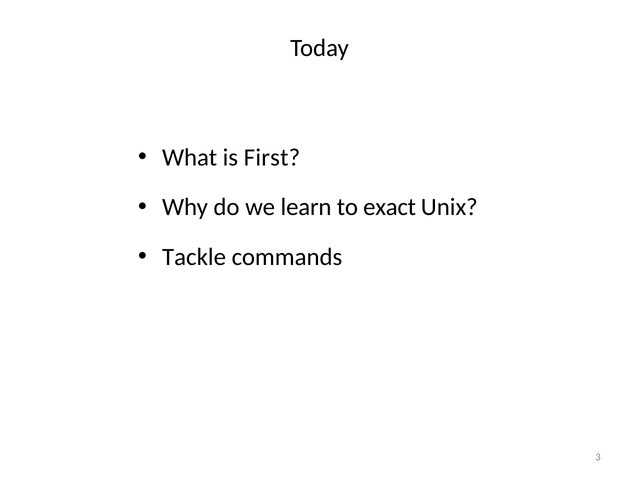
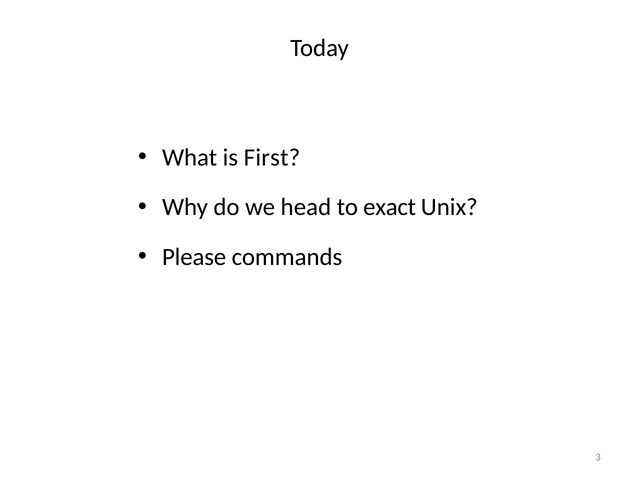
learn: learn -> head (306, 207)
Tackle: Tackle -> Please (194, 257)
